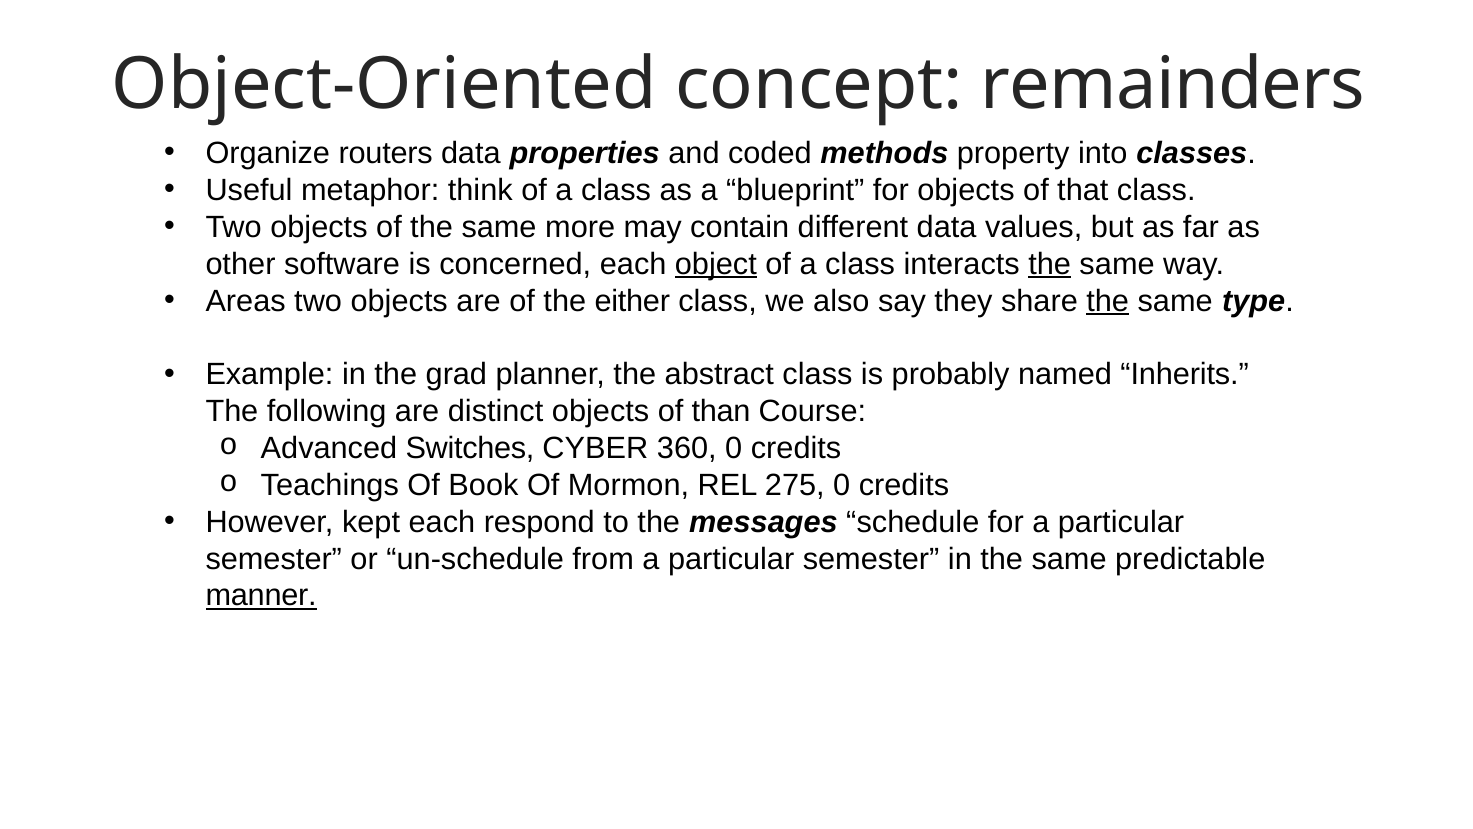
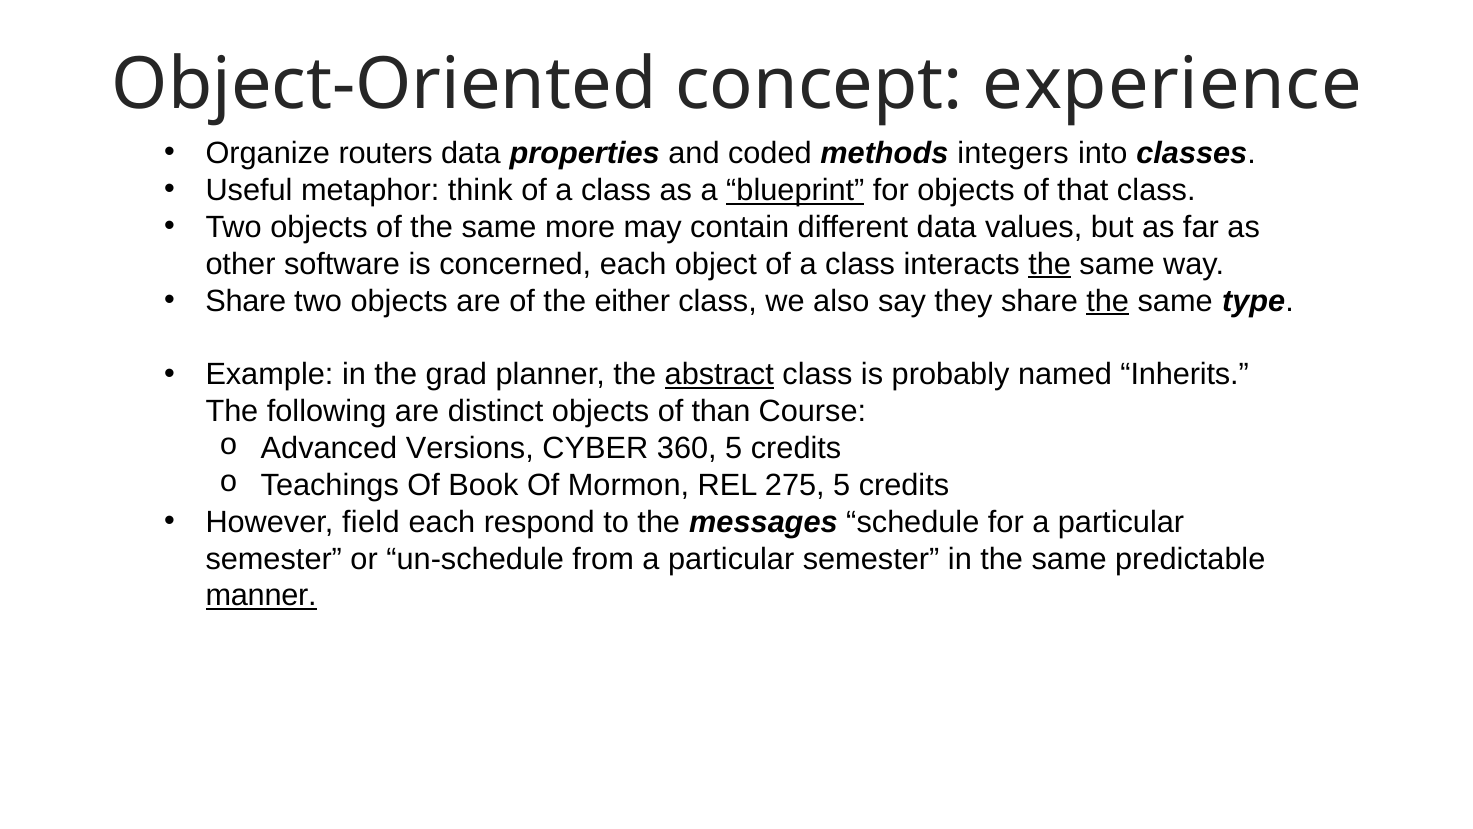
remainders: remainders -> experience (1172, 85)
property: property -> integers (1013, 153)
blueprint underline: none -> present (795, 190)
object underline: present -> none (716, 264)
Areas: Areas -> Share (246, 301)
abstract underline: none -> present (719, 374)
Switches: Switches -> Versions (470, 448)
360 0: 0 -> 5 (734, 448)
275 0: 0 -> 5 (842, 485)
kept: kept -> field (371, 522)
